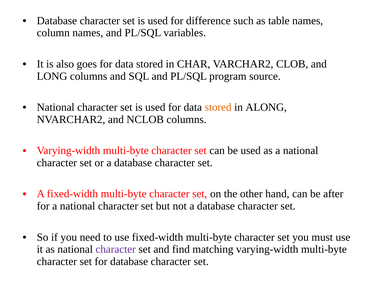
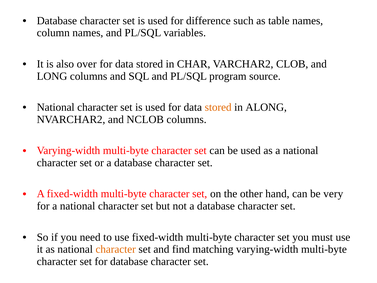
goes: goes -> over (87, 64)
after: after -> very (333, 194)
character colour: purple -> orange (116, 249)
